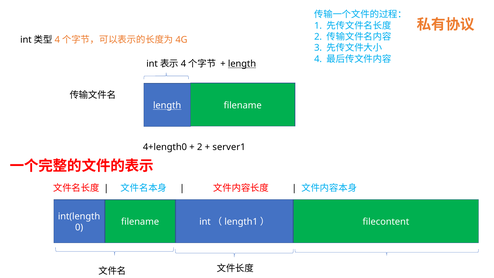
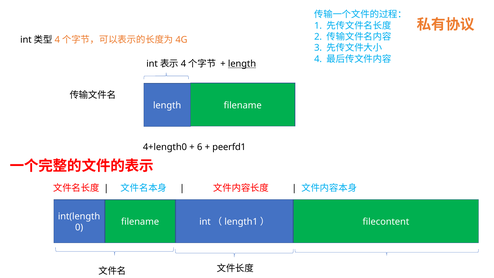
length underline: present -> none (167, 106)
2: 2 -> 6 (200, 147)
server1: server1 -> peerfd1 (229, 147)
